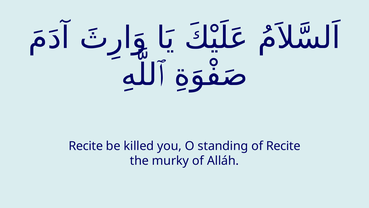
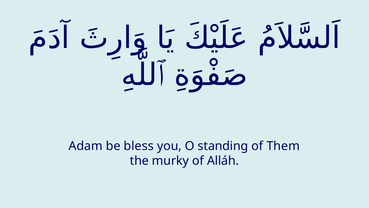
Recite: Recite -> Adam (86, 146)
killed: killed -> bless (139, 146)
of Recite: Recite -> Them (283, 146)
